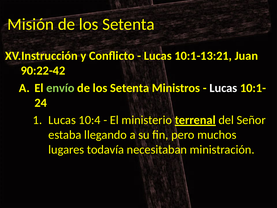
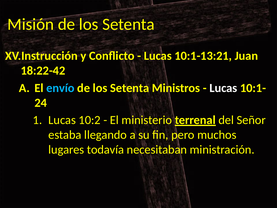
90:22-42: 90:22-42 -> 18:22-42 (43, 71)
envío colour: light green -> light blue (60, 88)
10:4: 10:4 -> 10:2 (90, 120)
